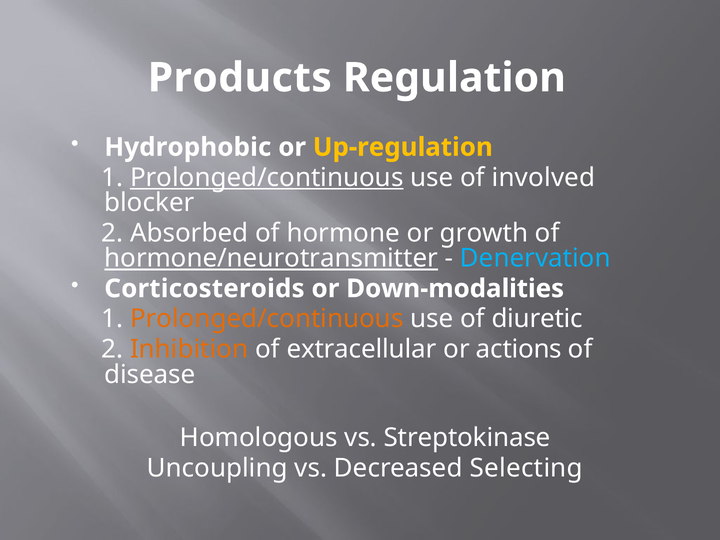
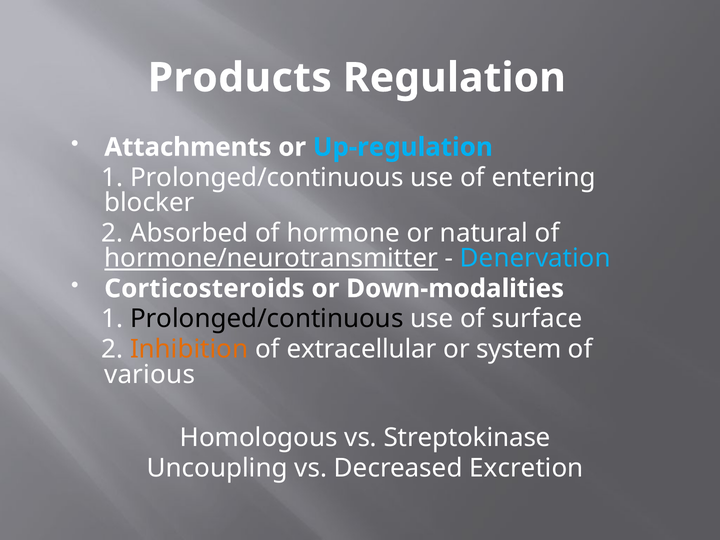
Hydrophobic: Hydrophobic -> Attachments (188, 147)
Up-regulation colour: yellow -> light blue (403, 147)
Prolonged/continuous underline: present -> none (267, 177)
involved: involved -> entering (544, 177)
growth: growth -> natural (484, 233)
Prolonged/continuous colour: orange -> black (267, 319)
diuretic: diuretic -> surface (537, 319)
actions: actions -> system (519, 349)
disease: disease -> various (150, 374)
Selecting: Selecting -> Excretion (526, 468)
